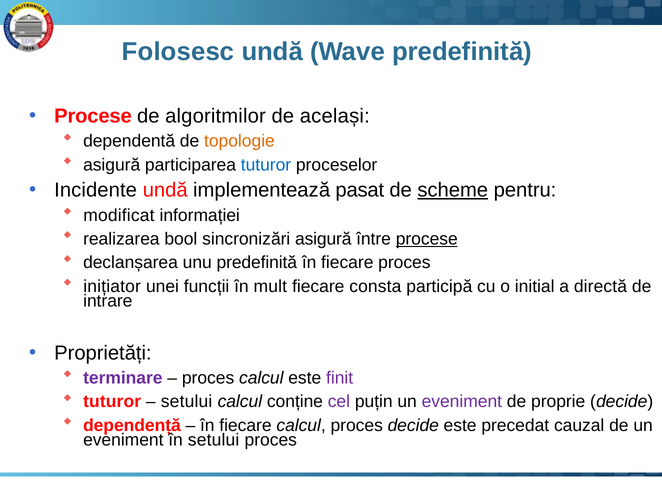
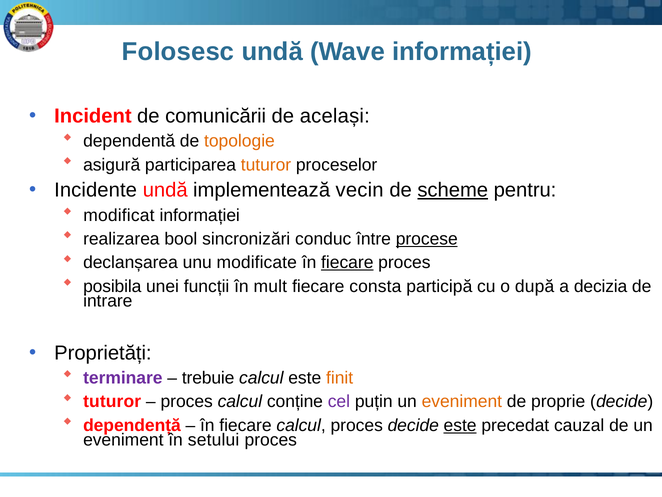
Wave predefinită: predefinită -> informației (462, 52)
Procese: Procese -> Incident (93, 116)
algoritmilor: algoritmilor -> comunicării (216, 116)
tuturor colour: blue -> orange (266, 165)
pasat: pasat -> vecin (360, 190)
sincronizări asigură: asigură -> conduc (323, 239)
unu predefinită: predefinită -> modificate (257, 262)
fiecare underline: none -> present (347, 262)
inițiator: inițiator -> posibila (112, 286)
initial: initial -> după (535, 286)
directă: directă -> decizia (601, 286)
proces: proces -> trebuie (208, 378)
finit colour: purple -> orange (340, 378)
setului: setului -> proces (187, 401)
eveniment colour: purple -> orange (462, 401)
este underline: none -> present (460, 425)
